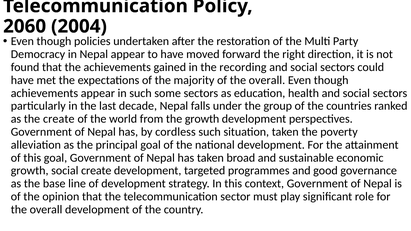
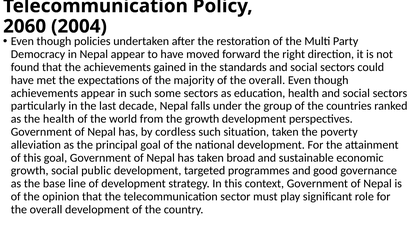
recording: recording -> standards (243, 67)
the create: create -> health (59, 119)
social create: create -> public (96, 171)
